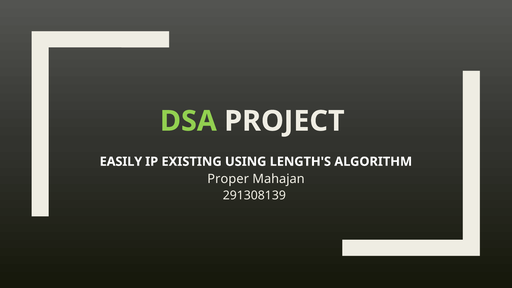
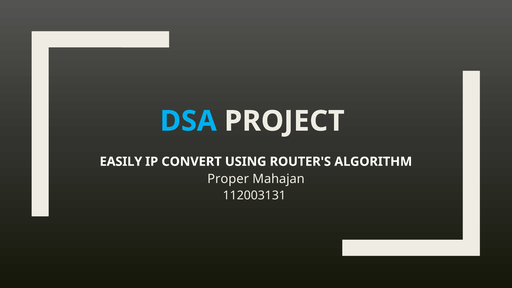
DSA colour: light green -> light blue (188, 121)
EXISTING: EXISTING -> CONVERT (192, 162)
LENGTH'S: LENGTH'S -> ROUTER'S (300, 162)
291308139: 291308139 -> 112003131 (254, 196)
